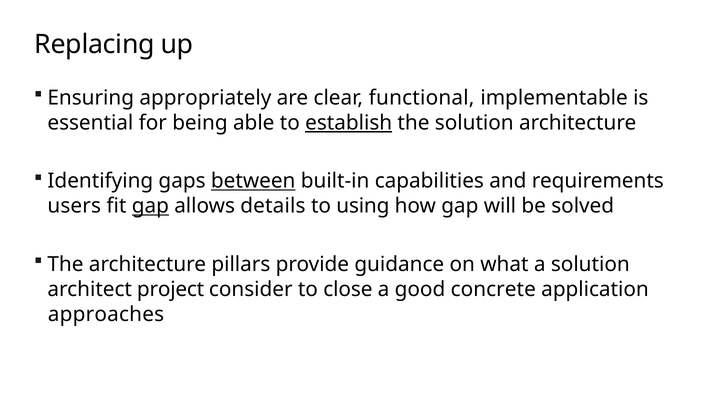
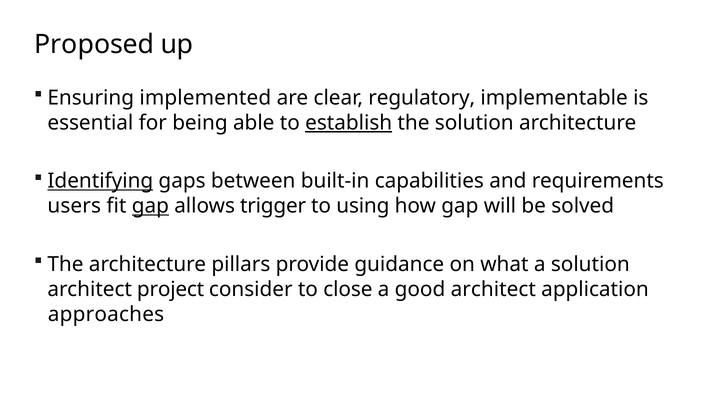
Replacing: Replacing -> Proposed (94, 45)
appropriately: appropriately -> implemented (205, 98)
functional: functional -> regulatory (422, 98)
Identifying underline: none -> present (100, 181)
between underline: present -> none (253, 181)
details: details -> trigger (273, 206)
good concrete: concrete -> architect (493, 289)
